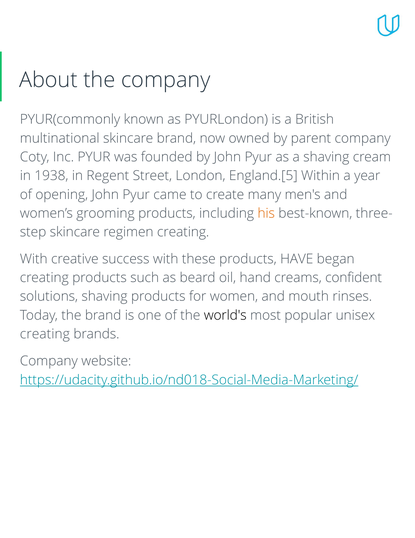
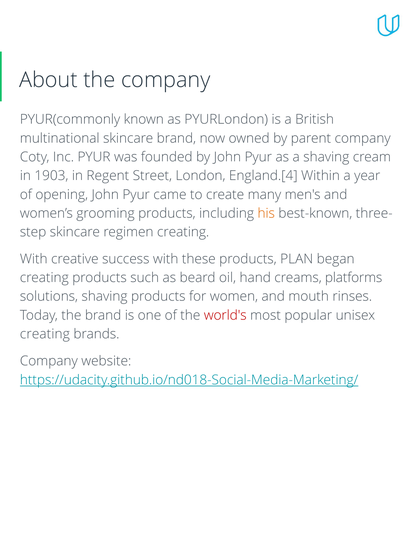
1938: 1938 -> 1903 (51, 175)
England.[5: England.[5 -> England.[4 (263, 175)
HAVE: HAVE -> PLAN (297, 258)
confident: confident -> platforms (354, 277)
world's colour: black -> red (225, 315)
